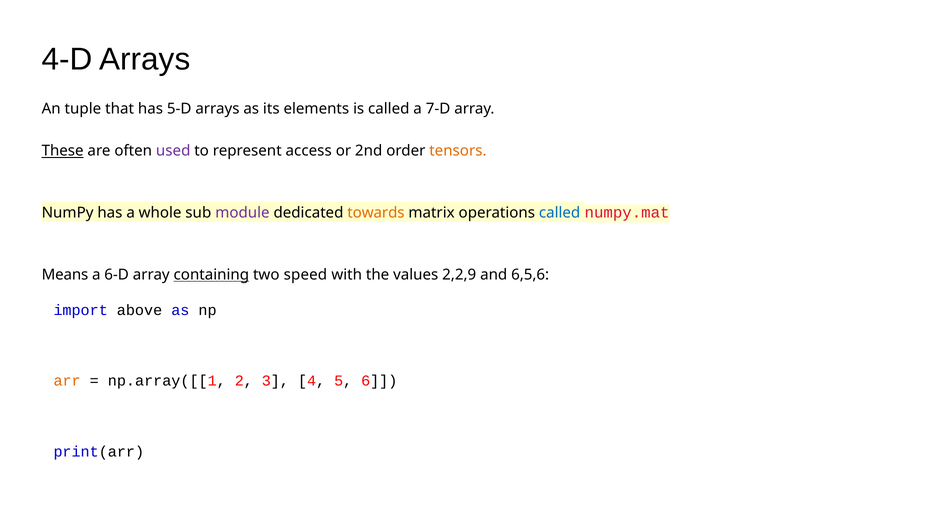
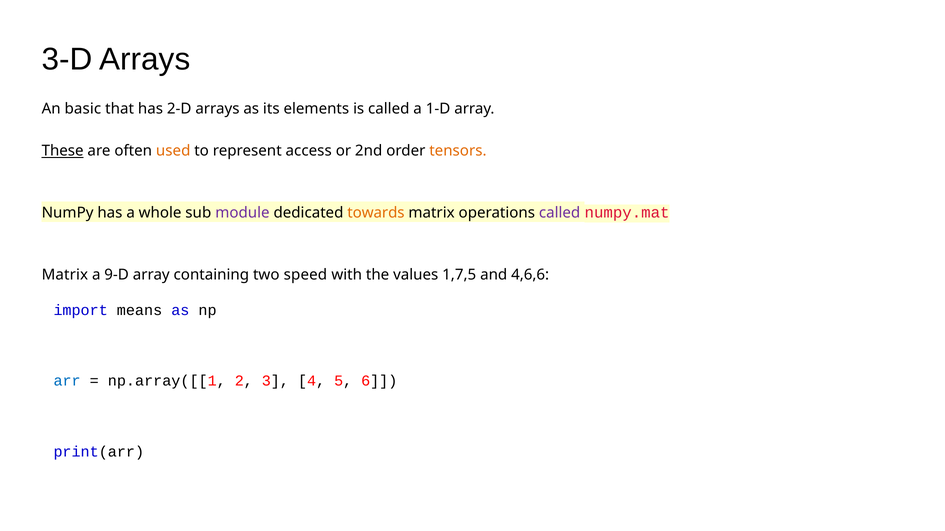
4-D: 4-D -> 3-D (67, 59)
tuple: tuple -> basic (83, 109)
5-D: 5-D -> 2-D (179, 109)
7-D: 7-D -> 1-D (438, 109)
used colour: purple -> orange (173, 151)
called colour: blue -> purple (560, 213)
Means: Means -> Matrix (65, 275)
6-D: 6-D -> 9-D (117, 275)
containing underline: present -> none (211, 275)
2,2,9: 2,2,9 -> 1,7,5 (459, 275)
6,5,6: 6,5,6 -> 4,6,6 (530, 275)
above: above -> means (140, 310)
arr colour: orange -> blue (67, 381)
